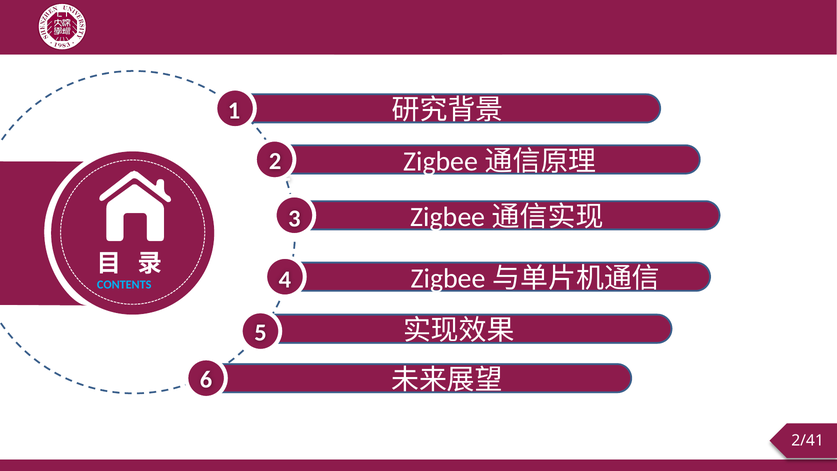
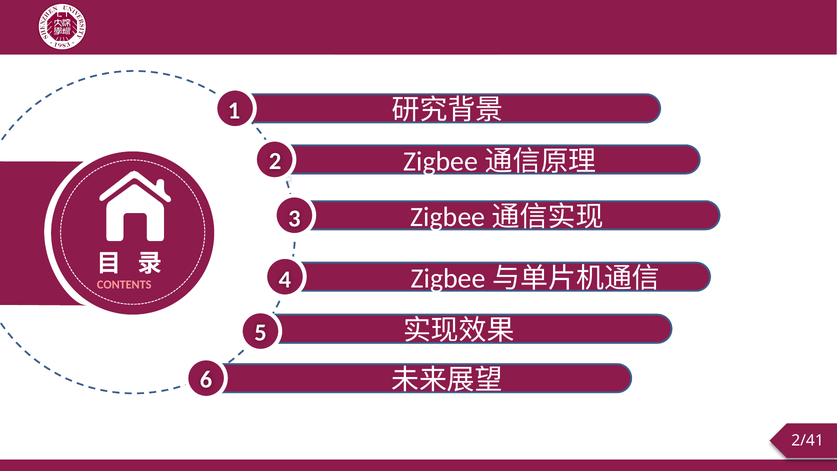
CONTENTS colour: light blue -> pink (124, 285)
